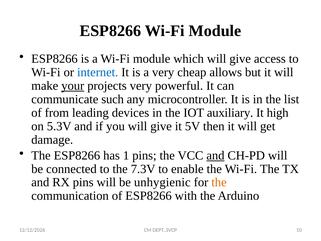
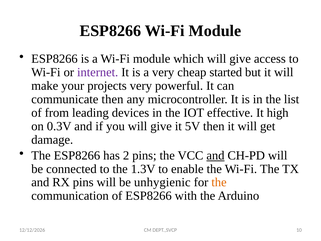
internet colour: blue -> purple (98, 72)
allows: allows -> started (226, 72)
your underline: present -> none (73, 86)
communicate such: such -> then (112, 99)
auxiliary: auxiliary -> effective (230, 113)
5.3V: 5.3V -> 0.3V (59, 126)
1: 1 -> 2 (126, 155)
7.3V: 7.3V -> 1.3V (143, 169)
